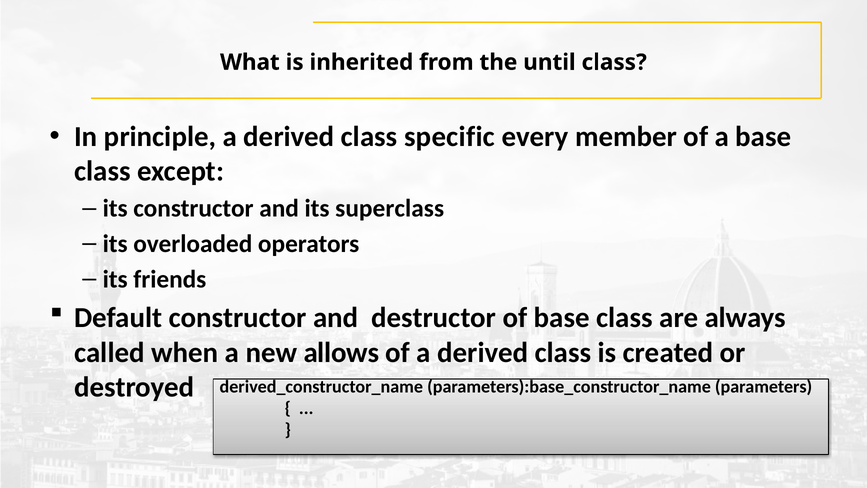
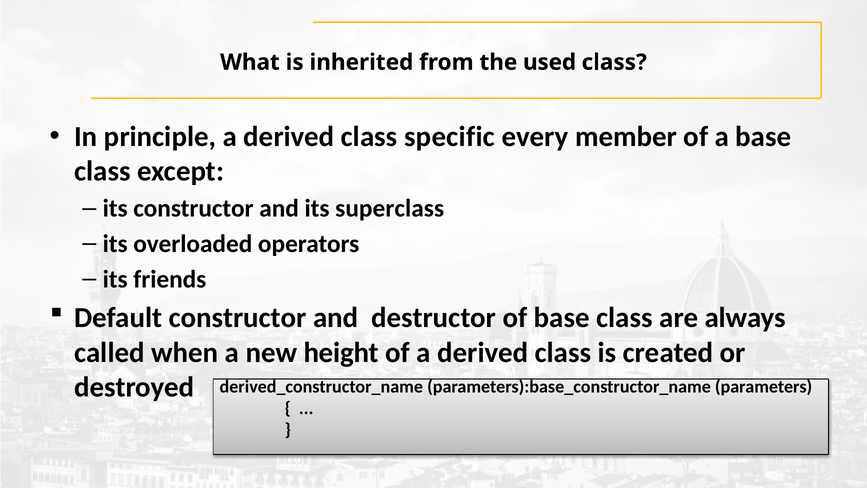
until: until -> used (550, 62)
allows: allows -> height (341, 352)
